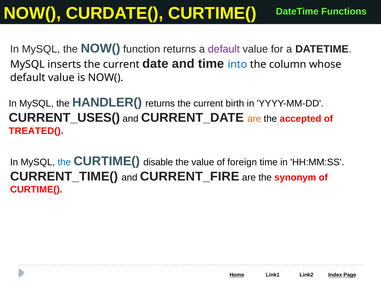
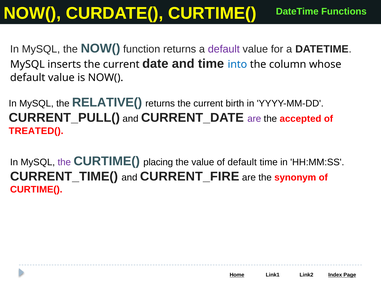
HANDLER(: HANDLER( -> RELATIVE( (107, 102)
CURRENT_USES(: CURRENT_USES( -> CURRENT_PULL( (64, 118)
are colour: orange -> purple (254, 119)
the colour: blue -> purple (64, 162)
disable: disable -> placing (158, 162)
of foreign: foreign -> default (242, 162)
